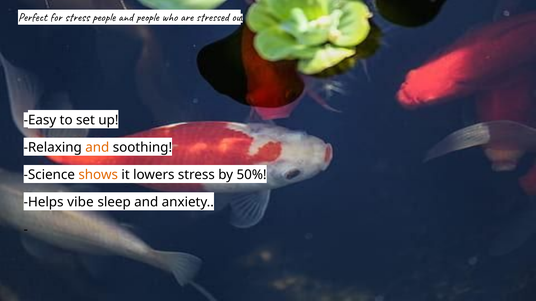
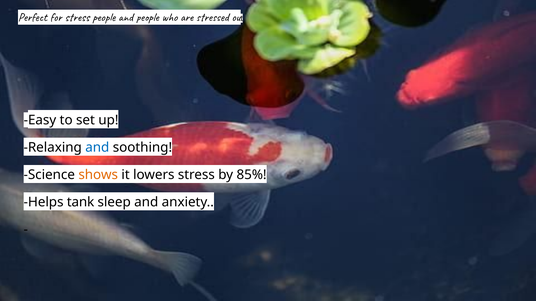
and colour: orange -> blue (97, 148)
50%: 50% -> 85% (252, 175)
vibe: vibe -> tank (81, 202)
